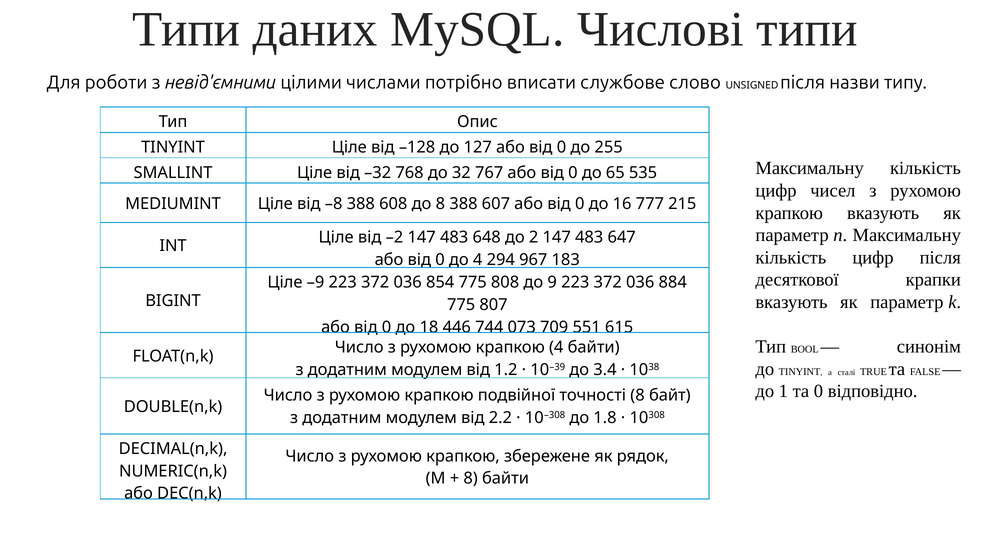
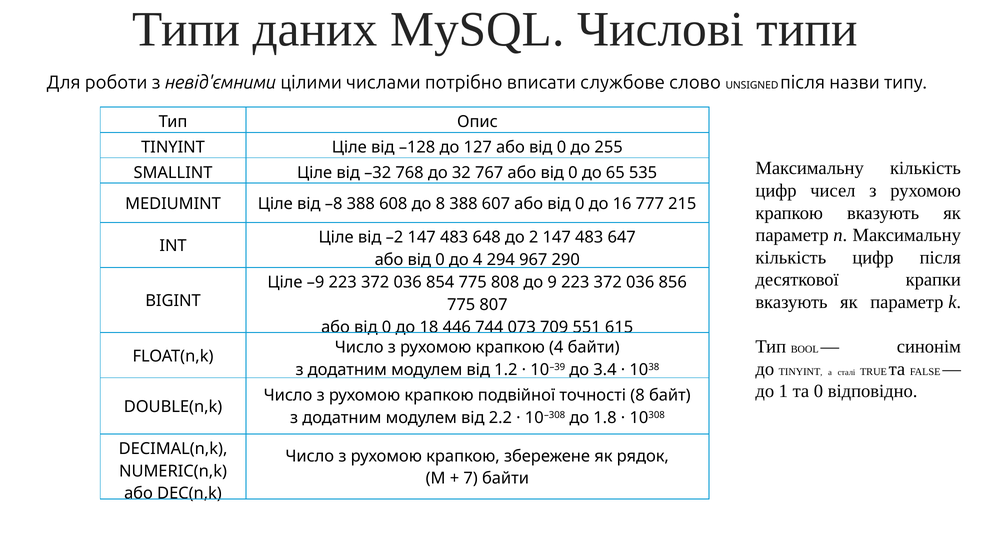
183: 183 -> 290 (566, 260)
884: 884 -> 856 (673, 282)
8: 8 -> 7 (471, 478)
